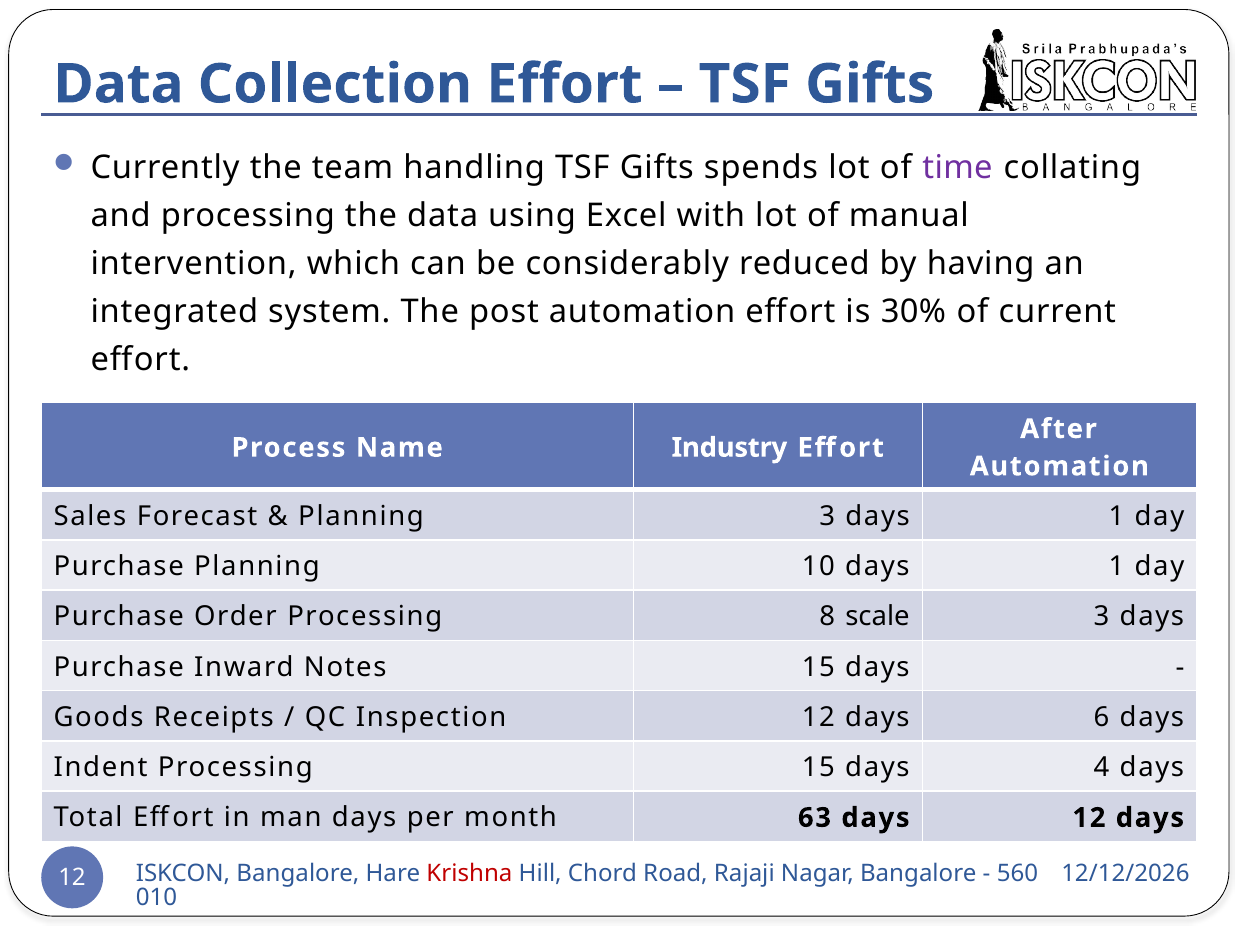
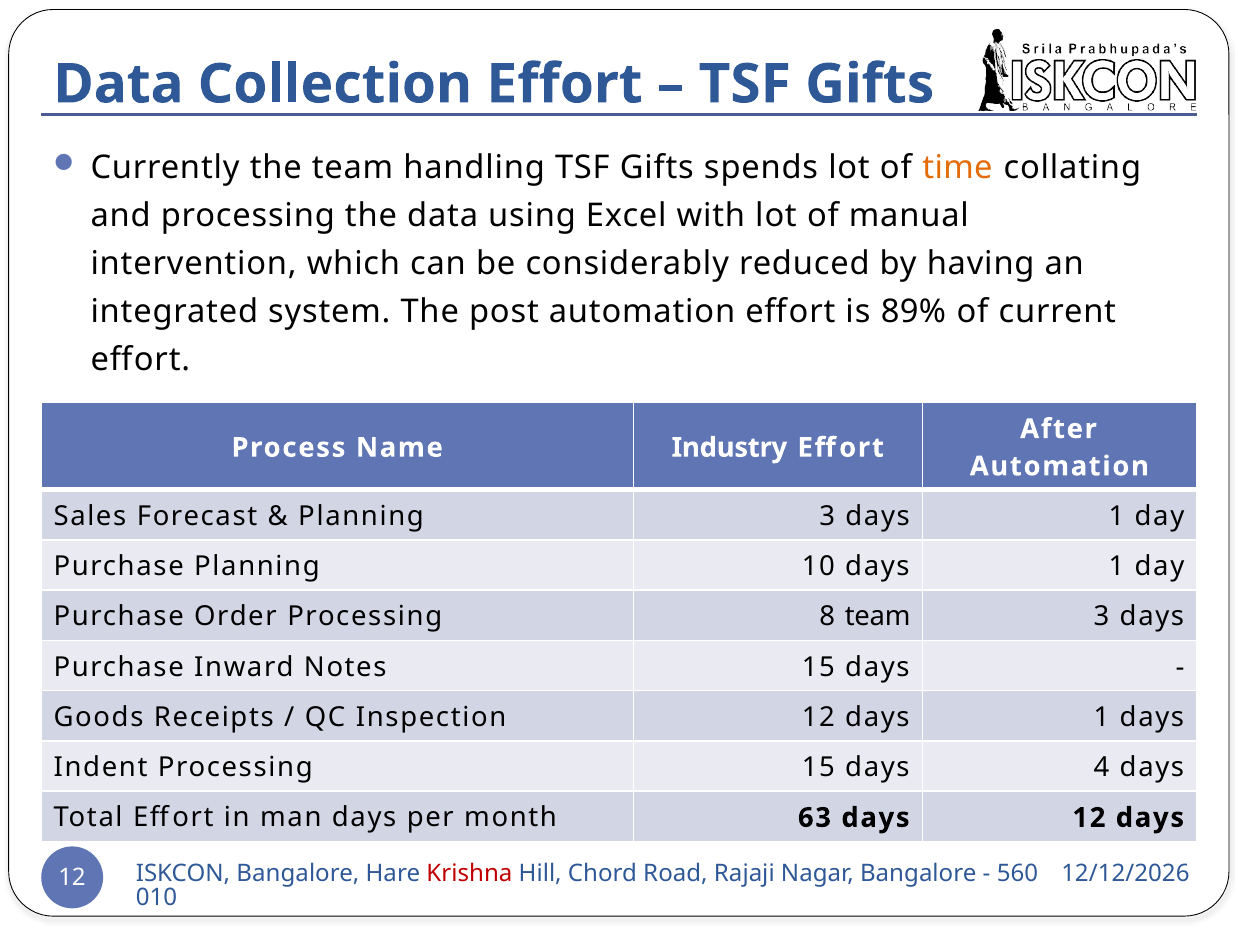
time colour: purple -> orange (957, 168)
30%: 30% -> 89% (913, 311)
8 scale: scale -> team (878, 617)
12 days 6: 6 -> 1 (1102, 717)
